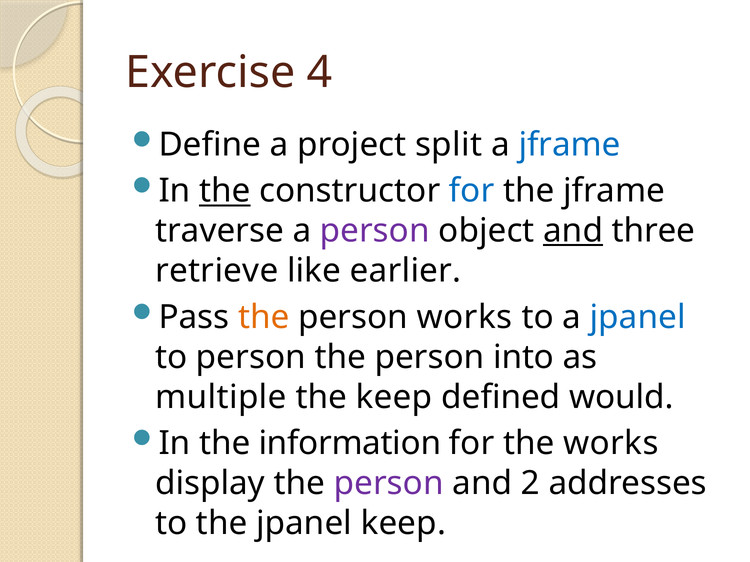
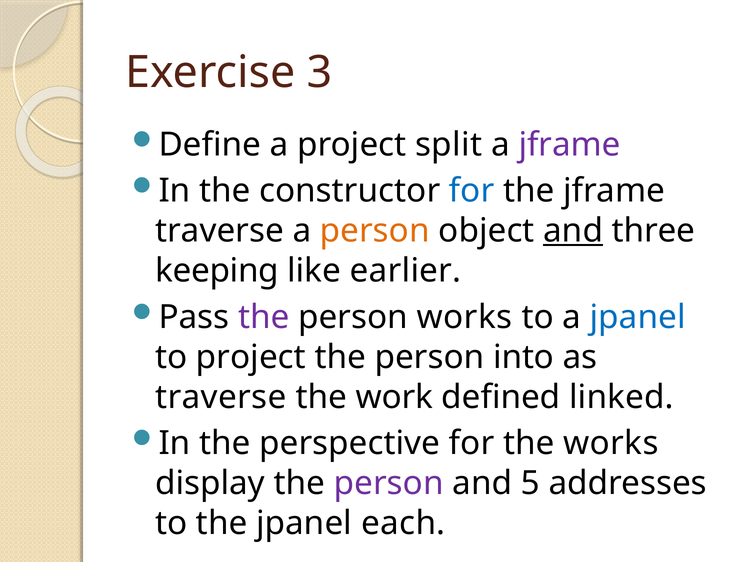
4: 4 -> 3 (320, 73)
jframe colour: blue -> purple (570, 145)
the underline: present -> none (225, 191)
person colour: purple -> orange (375, 231)
retrieve: retrieve -> keeping (217, 271)
the colour: orange -> purple (264, 317)
to person: person -> project (251, 357)
multiple: multiple -> traverse (221, 397)
the keep: keep -> work (394, 397)
would: would -> linked (621, 397)
information: information -> perspective (350, 444)
2: 2 -> 5 (530, 484)
jpanel keep: keep -> each (403, 524)
